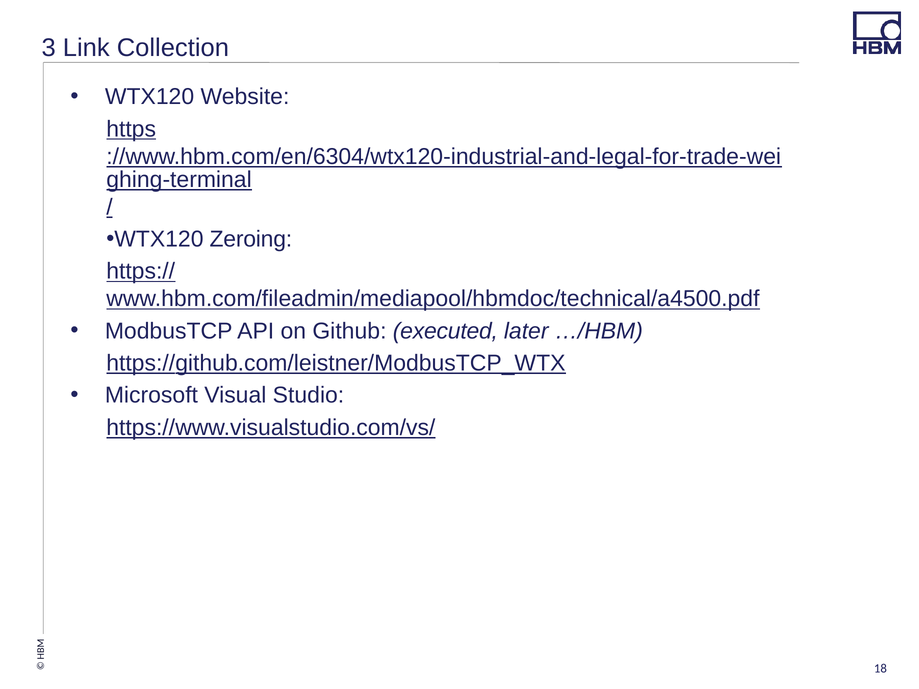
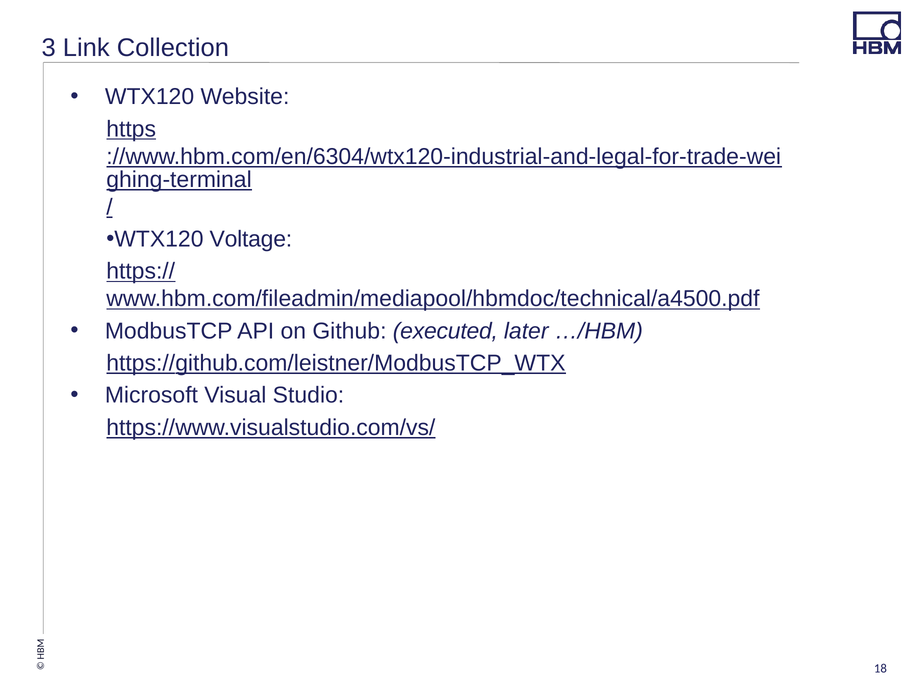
Zeroing: Zeroing -> Voltage (251, 239)
